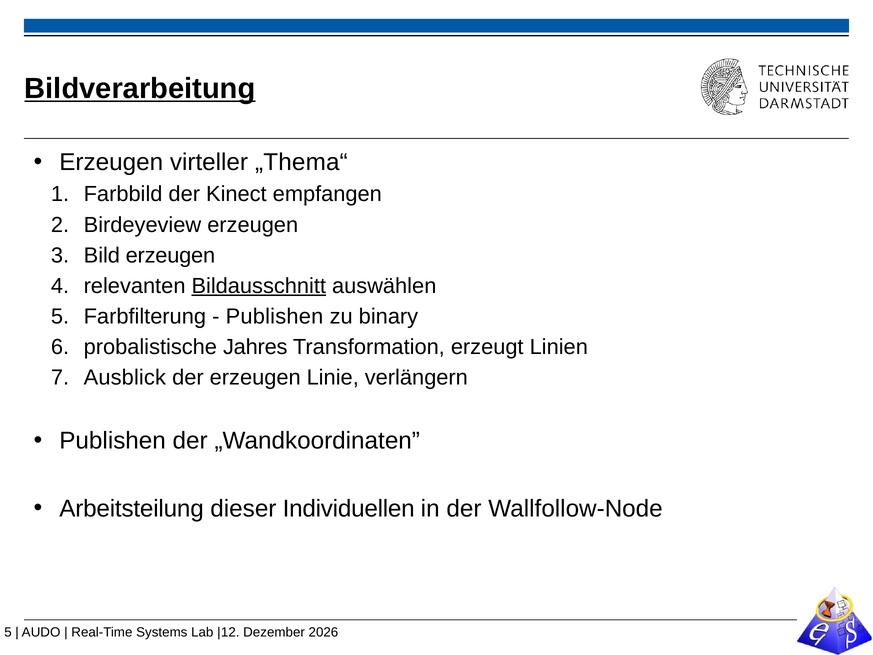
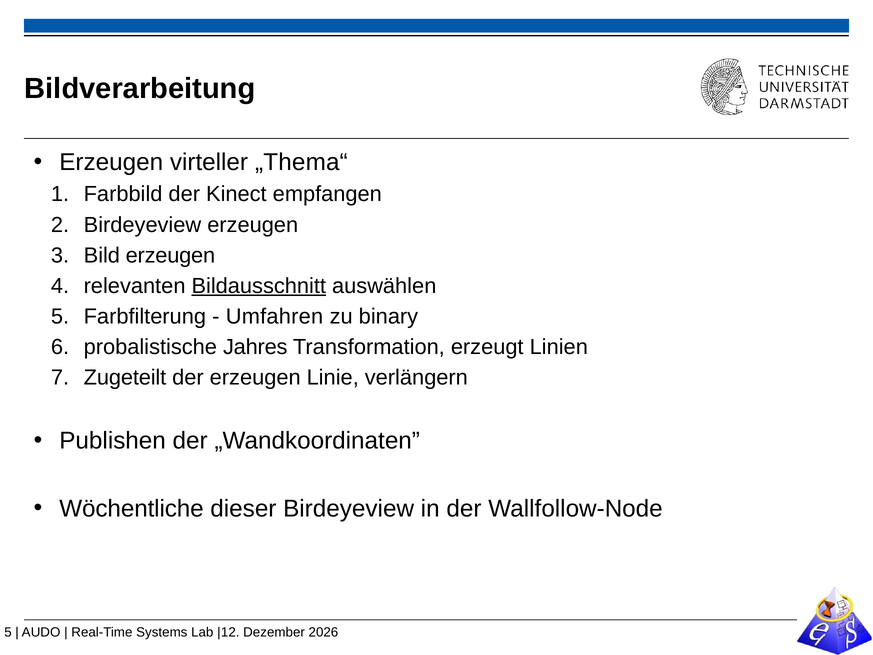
Bildverarbeitung underline: present -> none (140, 89)
Publishen: Publishen -> Umfahren (274, 316)
Ausblick: Ausblick -> Zugeteilt (125, 378)
Arbeitsteilung: Arbeitsteilung -> Wöchentliche (132, 509)
dieser Individuellen: Individuellen -> Birdeyeview (349, 509)
